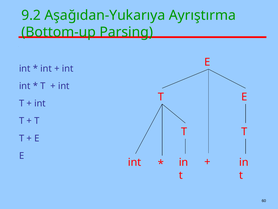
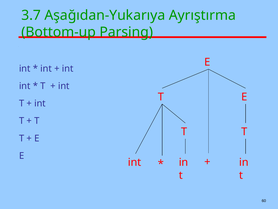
9.2: 9.2 -> 3.7 (31, 15)
